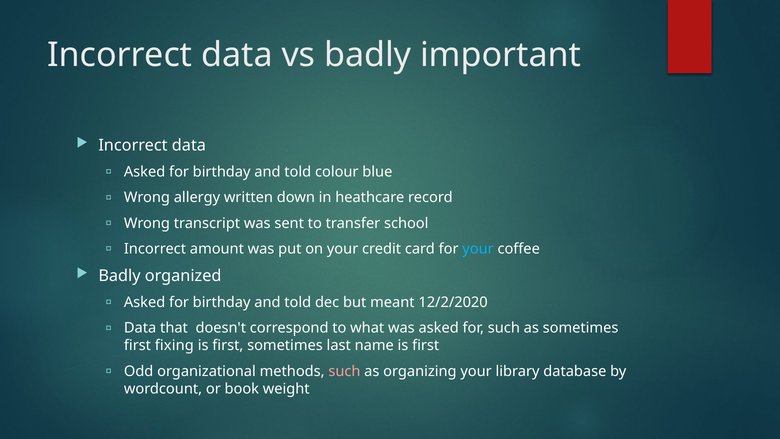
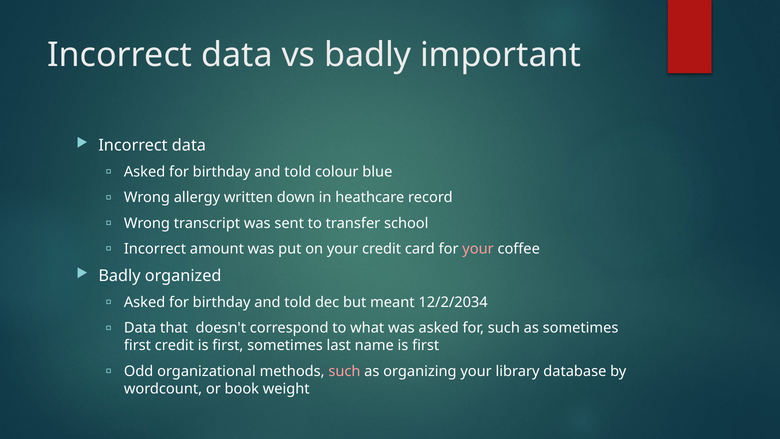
your colour: light blue -> pink (478, 249)
12/2/2020: 12/2/2020 -> 12/2/2034 (453, 302)
first fixing: fixing -> credit (174, 345)
